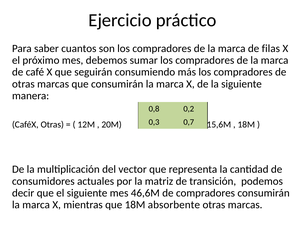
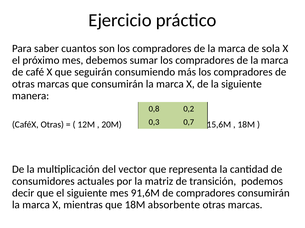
filas: filas -> sola (271, 49)
46,6M: 46,6M -> 91,6M (145, 194)
